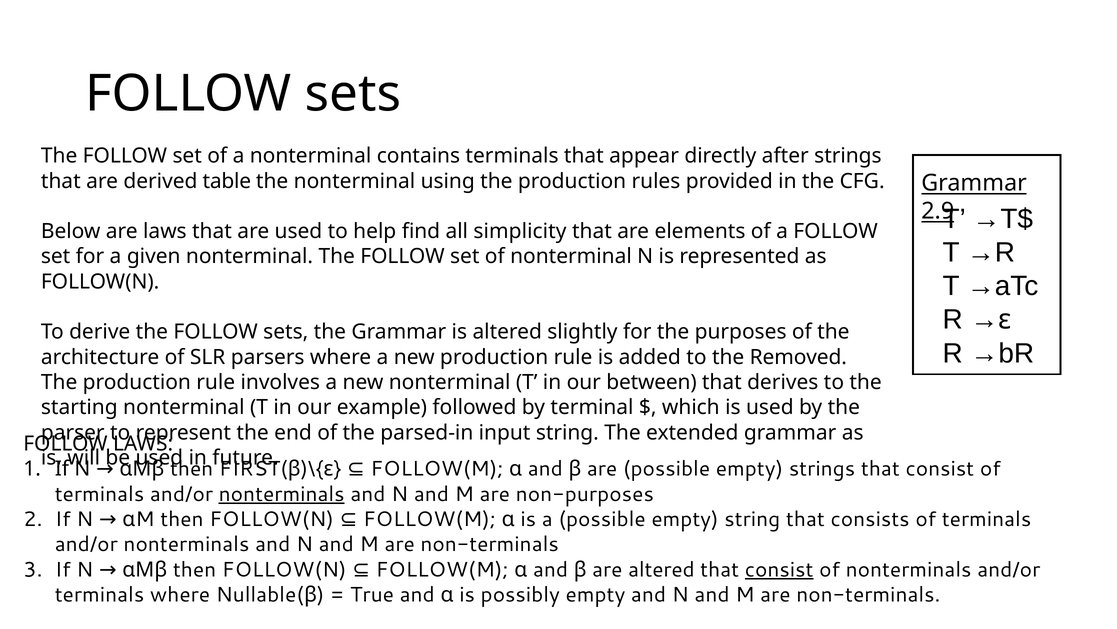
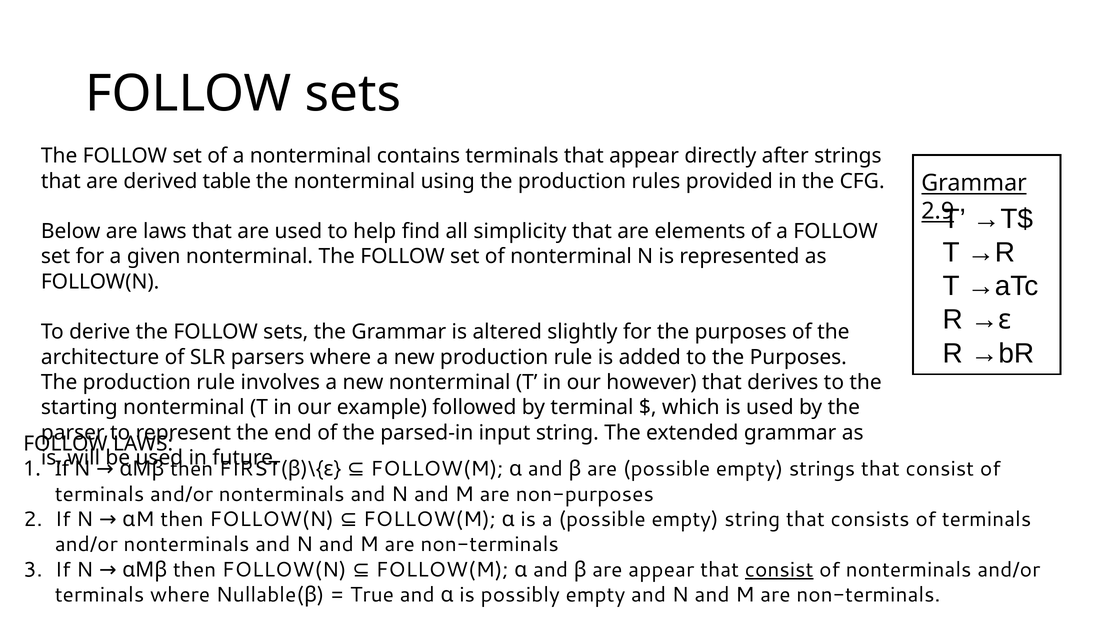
to the Removed: Removed -> Purposes (798, 357)
between: between -> however (651, 382)
nonterminals underline: present -> none (282, 494)
are altered: altered -> appear (661, 569)
